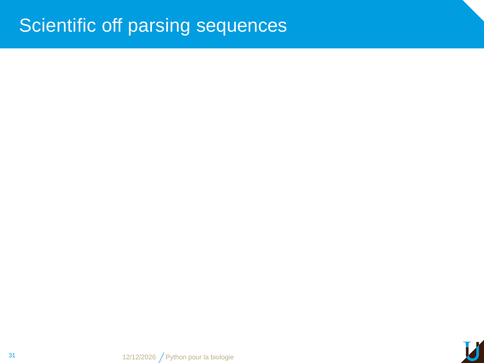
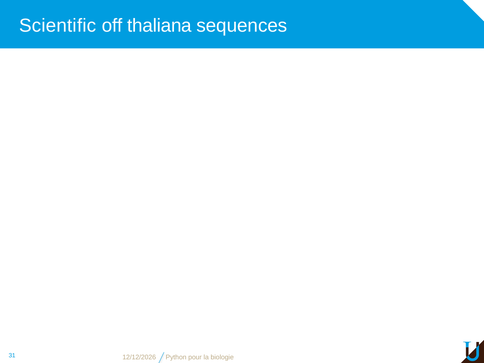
parsing: parsing -> thaliana (159, 25)
